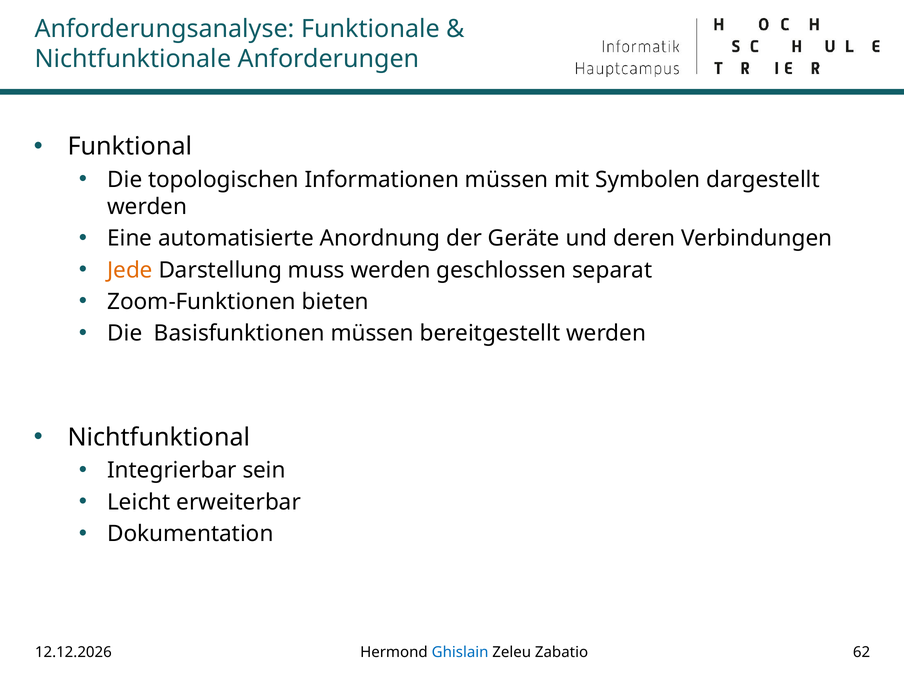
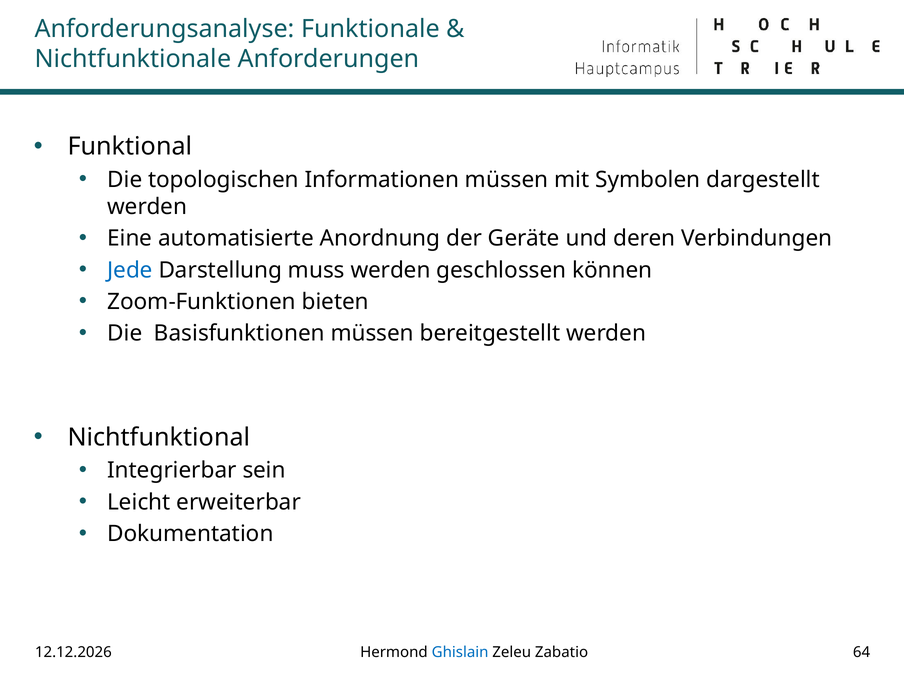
Jede colour: orange -> blue (130, 270)
separat: separat -> können (612, 270)
62: 62 -> 64 (862, 653)
